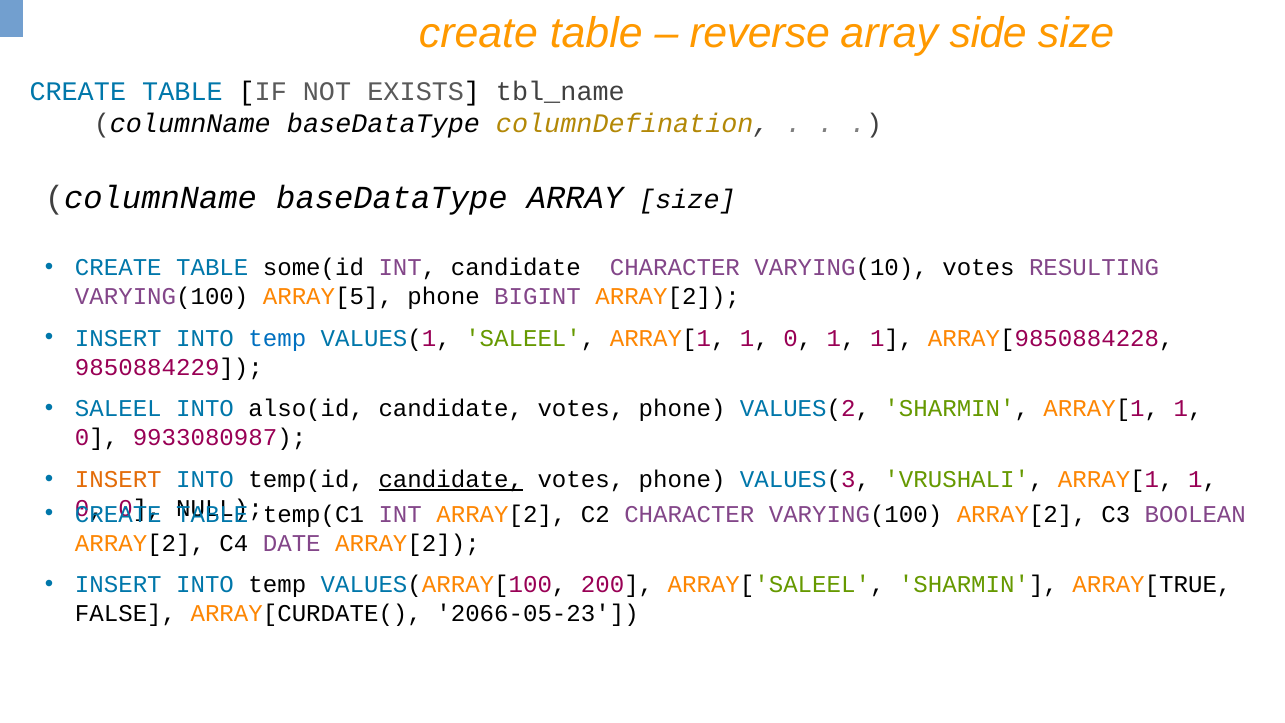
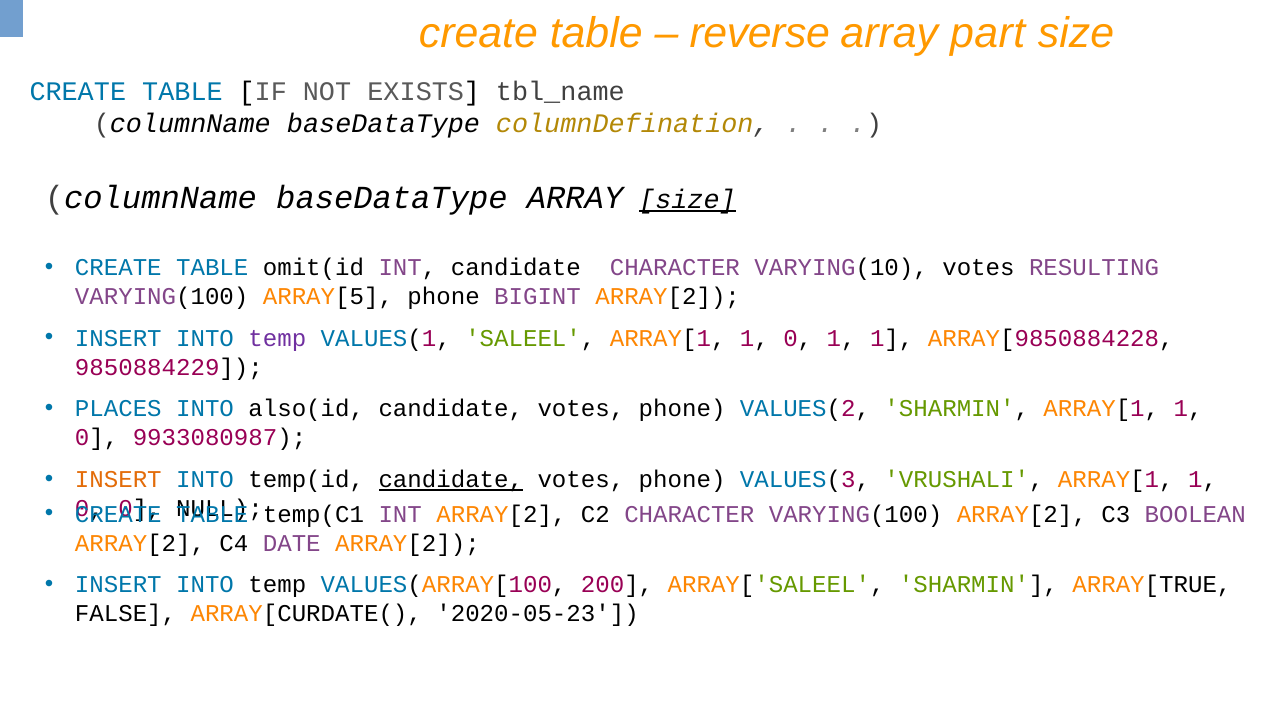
side: side -> part (988, 33)
size underline: none -> present (687, 200)
some(id: some(id -> omit(id (313, 267)
temp colour: blue -> purple (277, 338)
SALEEL: SALEEL -> PLACES (118, 409)
2066-05-23: 2066-05-23 -> 2020-05-23 (538, 614)
